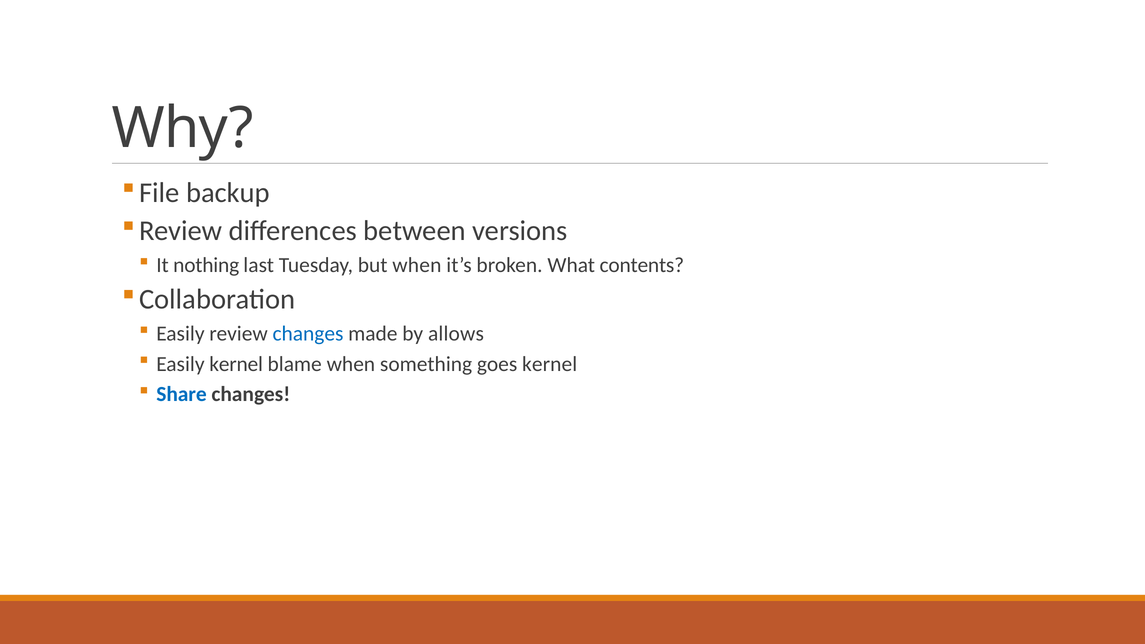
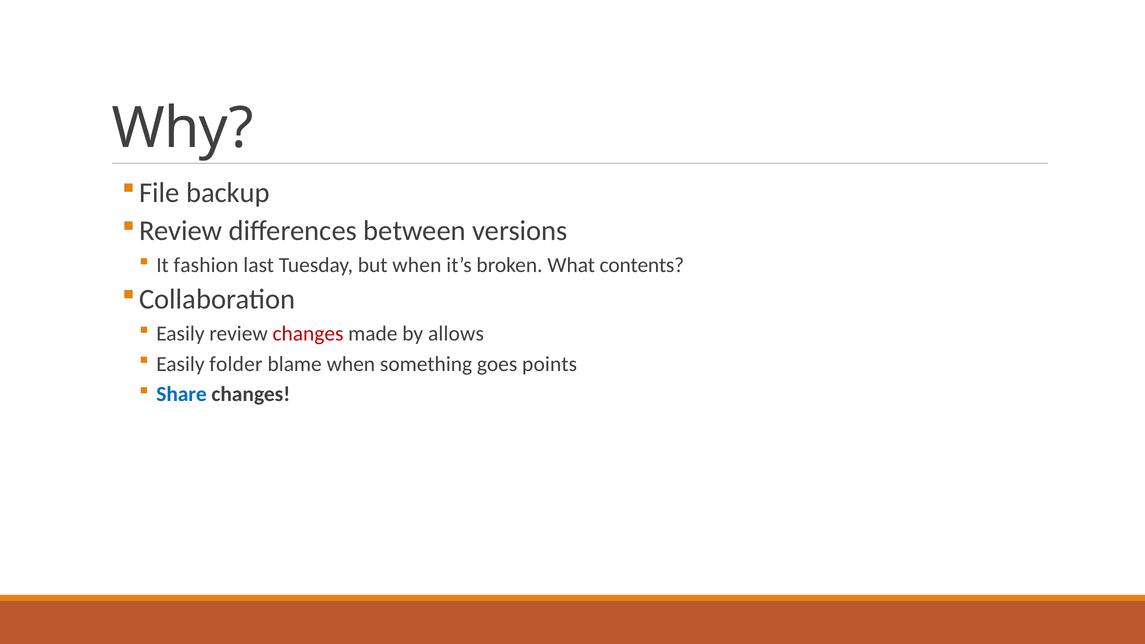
nothing: nothing -> fashion (206, 265)
changes colour: blue -> red (308, 334)
Easily kernel: kernel -> folder (236, 364)
goes kernel: kernel -> points (550, 364)
